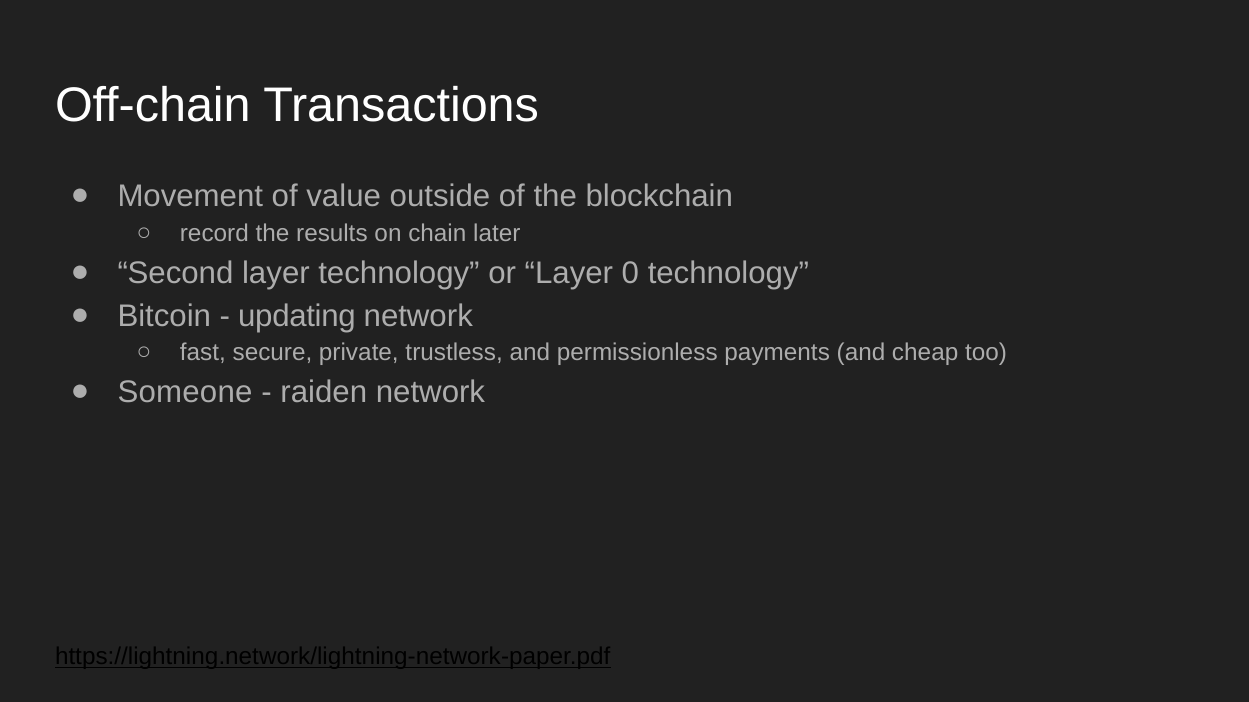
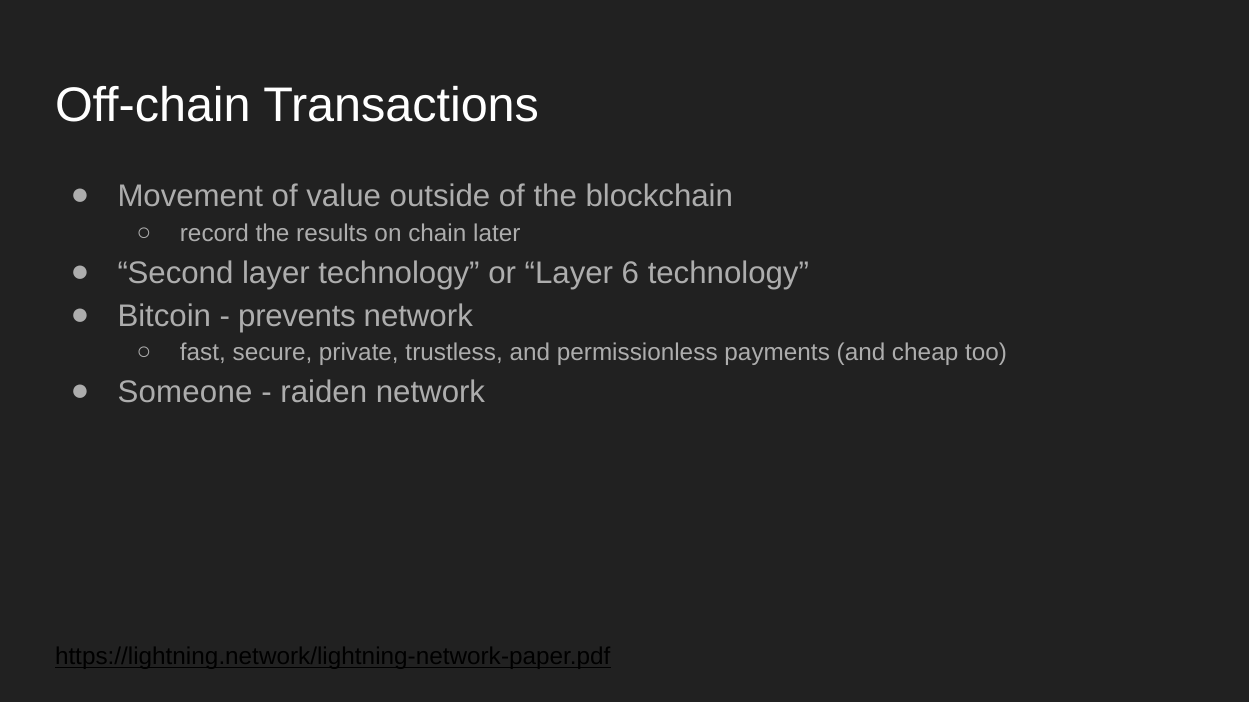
0: 0 -> 6 (630, 273)
updating: updating -> prevents (297, 316)
